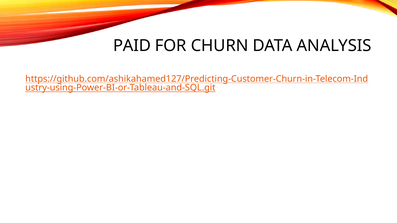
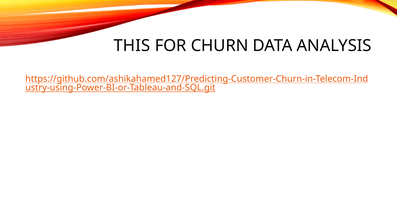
PAID: PAID -> THIS (132, 46)
